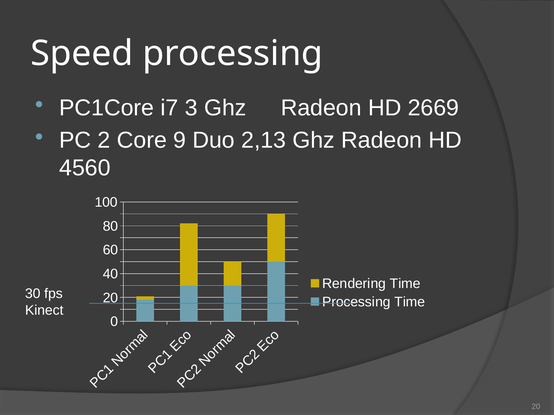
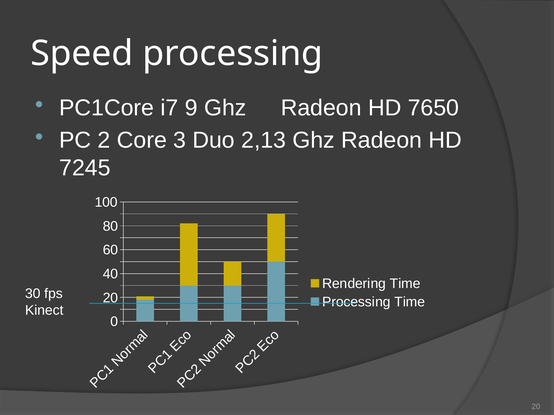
3: 3 -> 9 (191, 108)
2669: 2669 -> 7650 (433, 108)
9: 9 -> 3 (180, 140)
4560: 4560 -> 7245 (85, 168)
